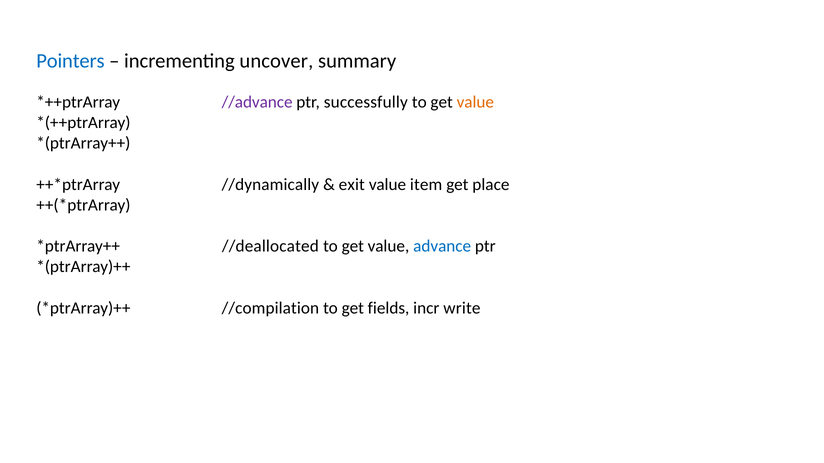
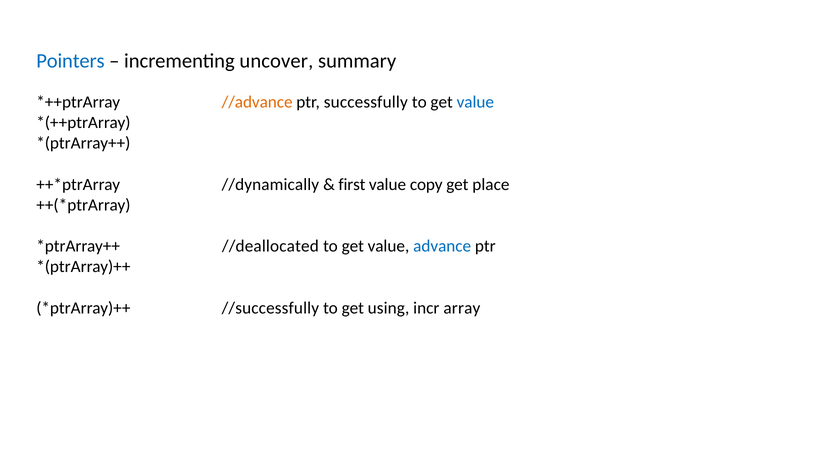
//advance colour: purple -> orange (257, 102)
value colour: orange -> blue (475, 102)
exit: exit -> first (352, 185)
item: item -> copy (426, 185)
//compilation: //compilation -> //successfully (270, 308)
fields: fields -> using (389, 308)
write: write -> array (462, 308)
